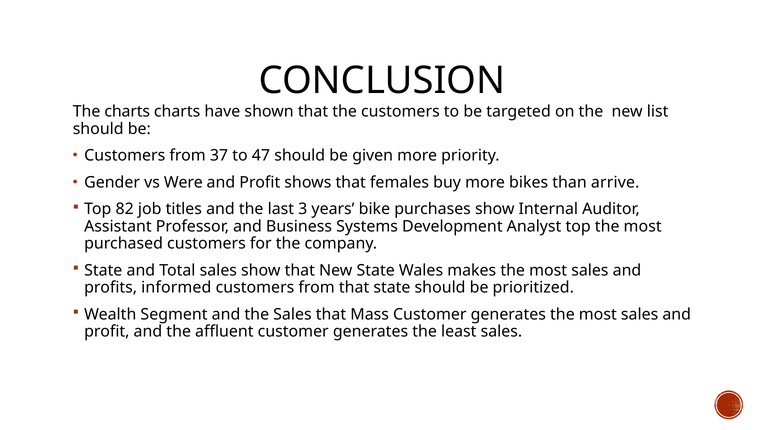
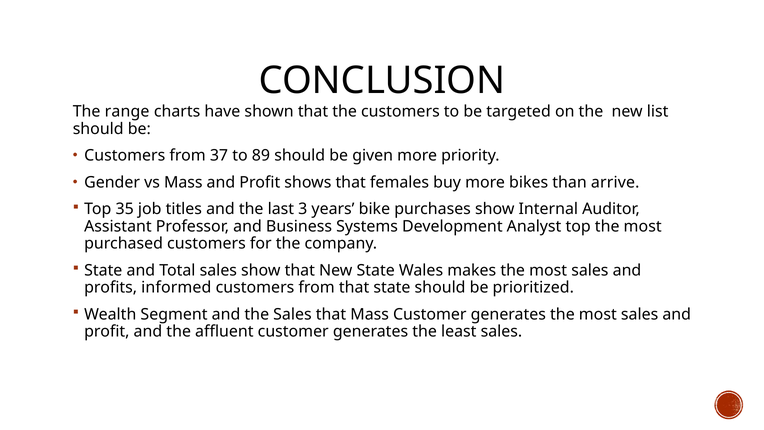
The charts: charts -> range (127, 112)
47: 47 -> 89 (261, 156)
vs Were: Were -> Mass (183, 182)
82: 82 -> 35 (125, 209)
